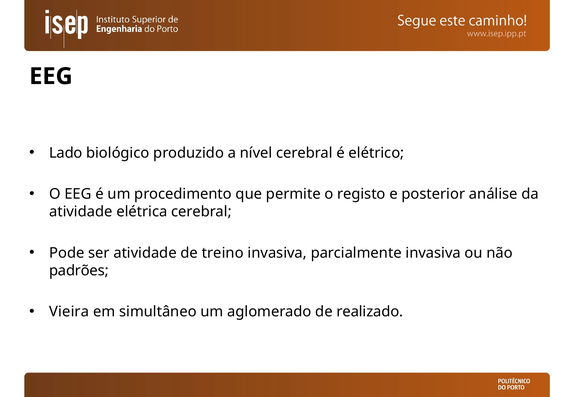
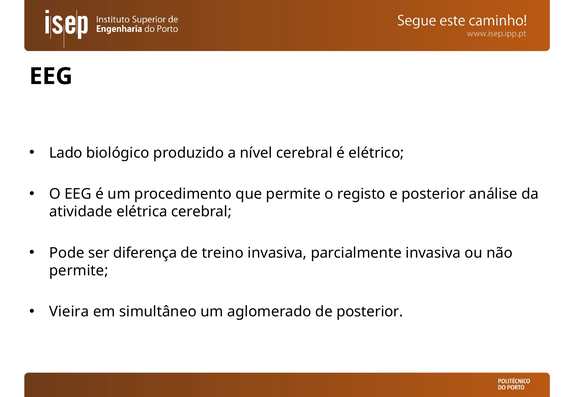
ser atividade: atividade -> diferença (145, 253)
padrões: padrões -> permite (79, 271)
de realizado: realizado -> posterior (370, 312)
